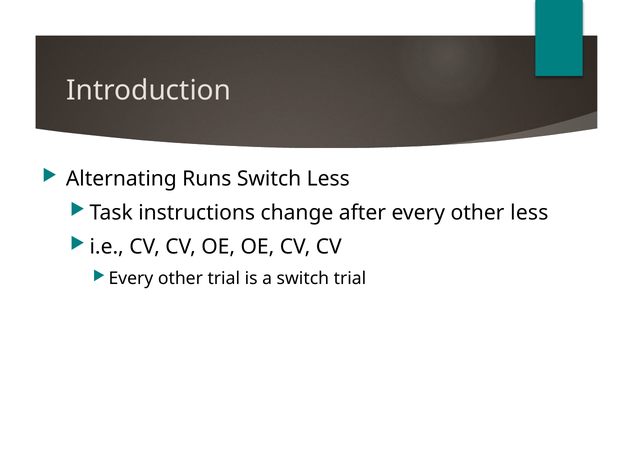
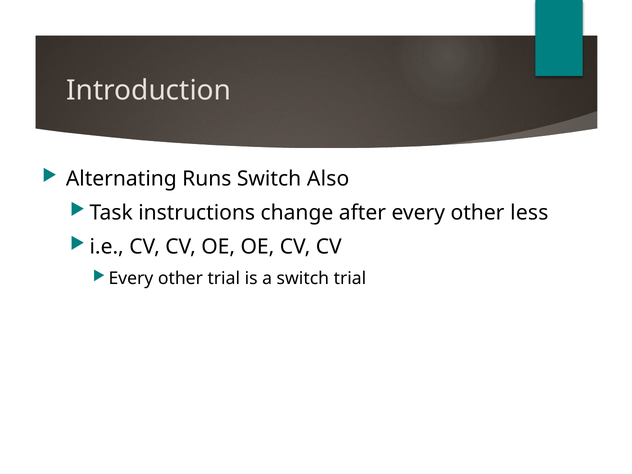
Switch Less: Less -> Also (328, 179)
